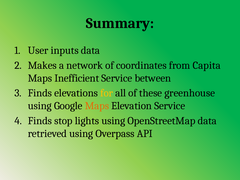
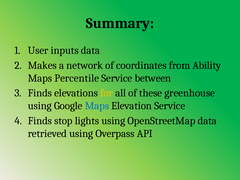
Capita: Capita -> Ability (207, 65)
Inefficient: Inefficient -> Percentile (77, 78)
Maps colour: orange -> blue (97, 106)
